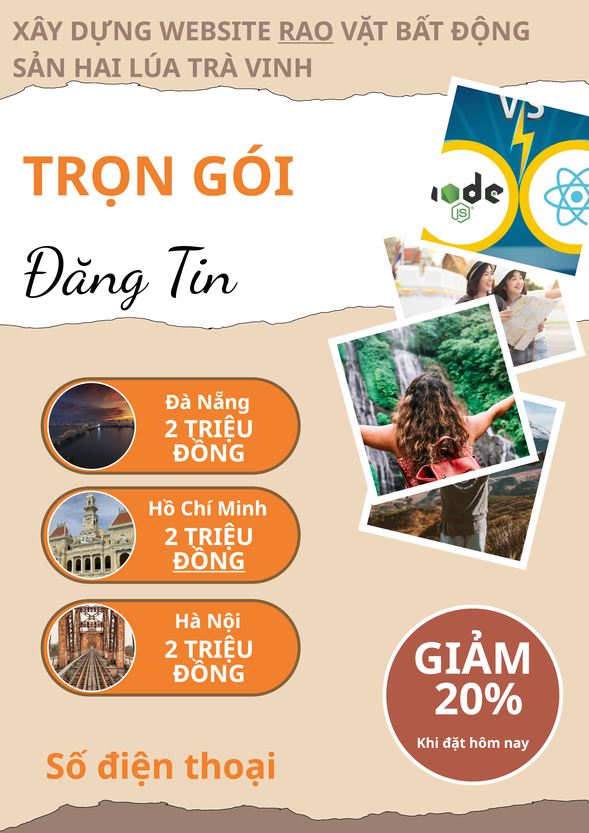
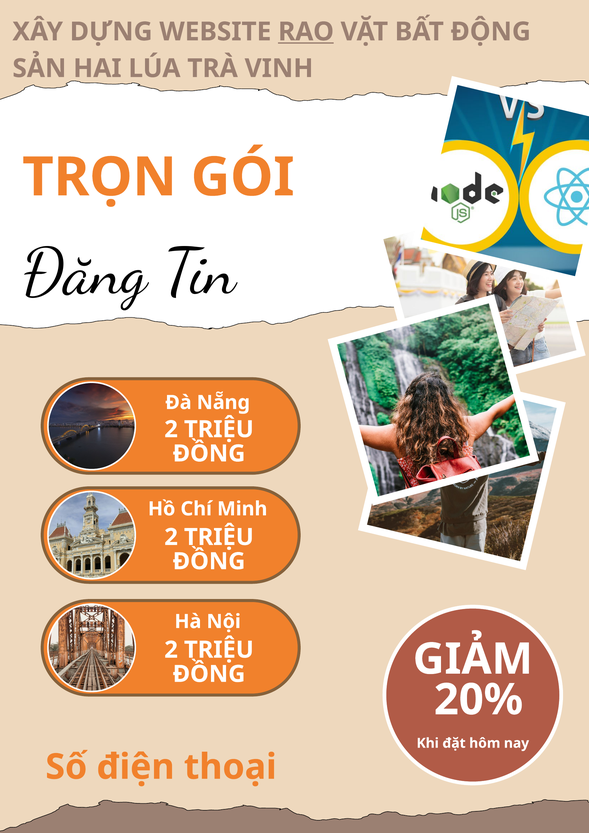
ĐỒNG underline: present -> none (209, 561)
